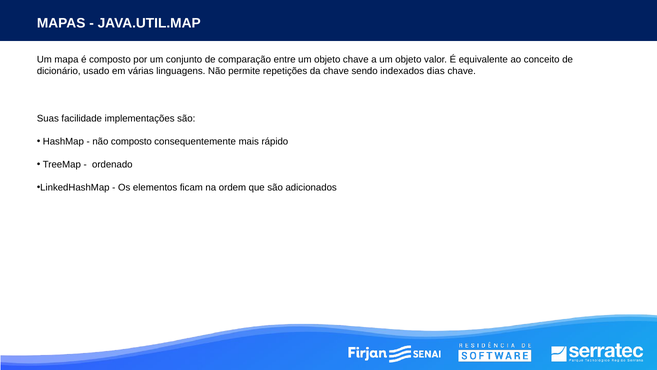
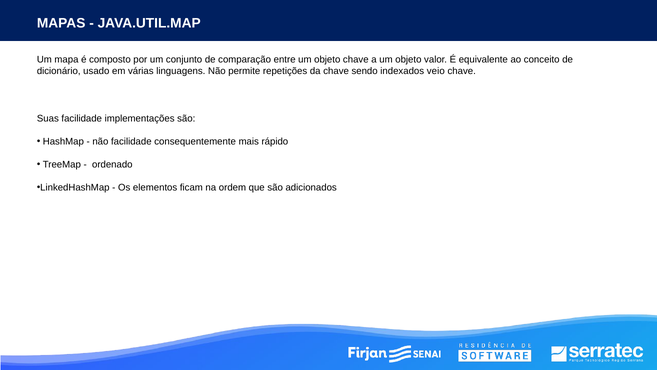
dias: dias -> veio (436, 71)
não composto: composto -> facilidade (131, 141)
